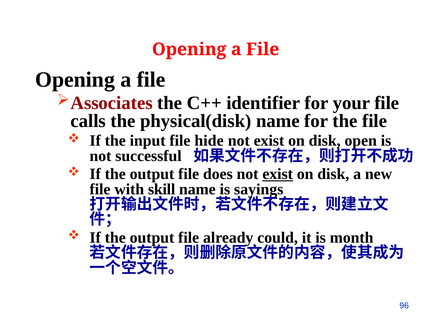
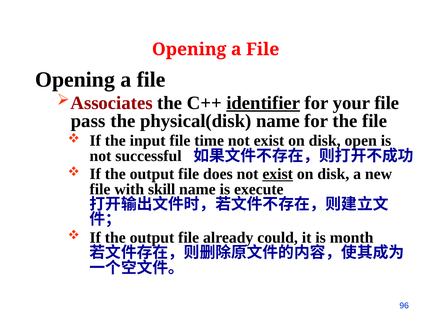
identifier underline: none -> present (263, 103)
calls: calls -> pass (88, 121)
hide: hide -> time (209, 140)
sayings: sayings -> execute (259, 189)
